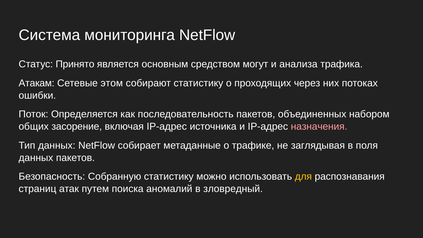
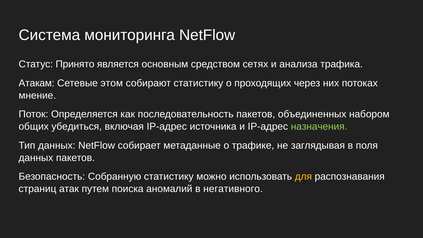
могут: могут -> сетях (255, 64)
ошибки: ошибки -> мнение (37, 95)
засорение: засорение -> убедиться (77, 127)
назначения colour: pink -> light green (319, 127)
зловредный: зловредный -> негативного (233, 189)
